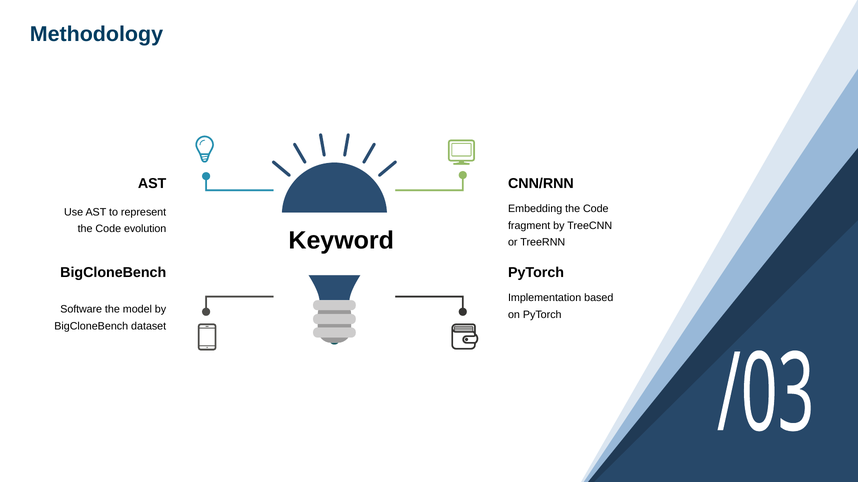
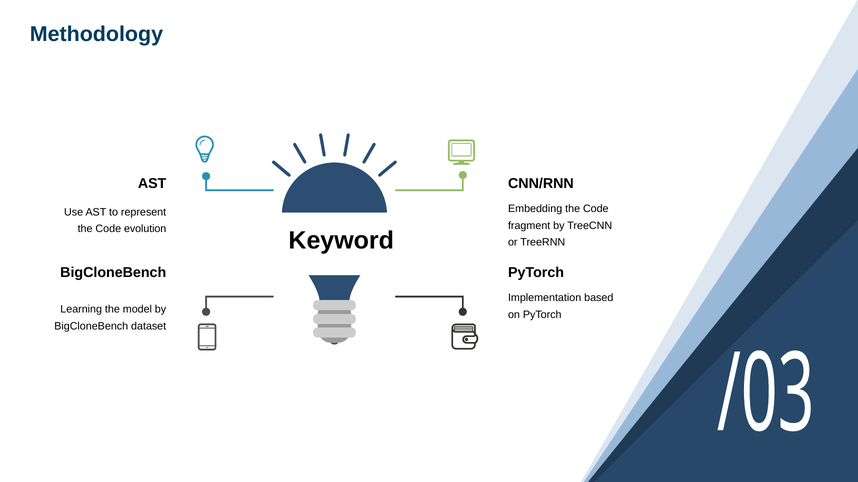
Software: Software -> Learning (81, 310)
